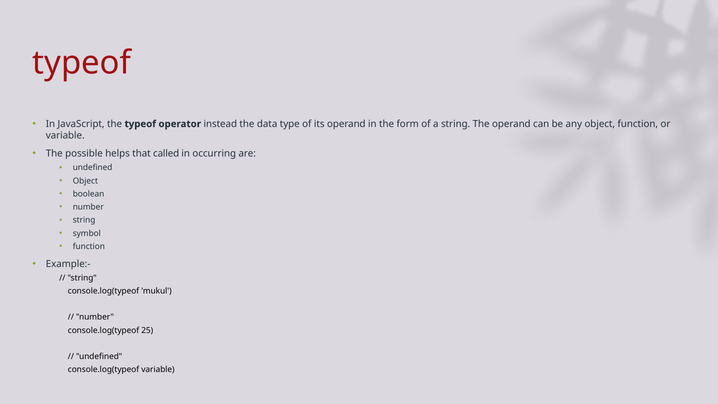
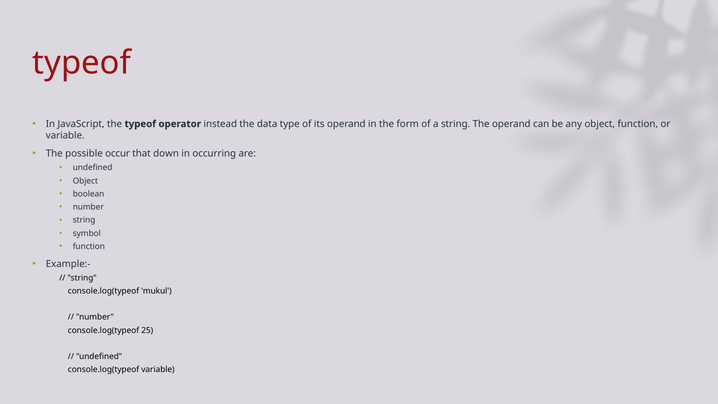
helps: helps -> occur (118, 154)
called: called -> down (166, 154)
